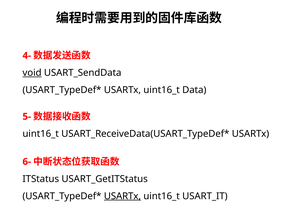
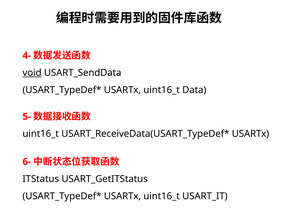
USARTx underline: present -> none (122, 196)
